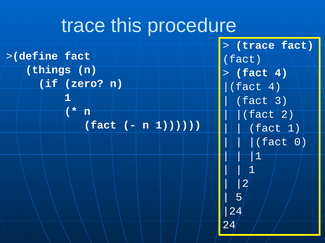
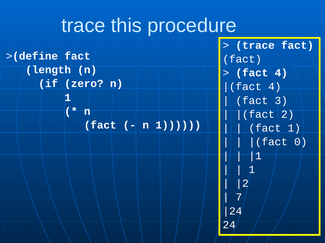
things: things -> length (48, 70)
5: 5 -> 7 (239, 198)
